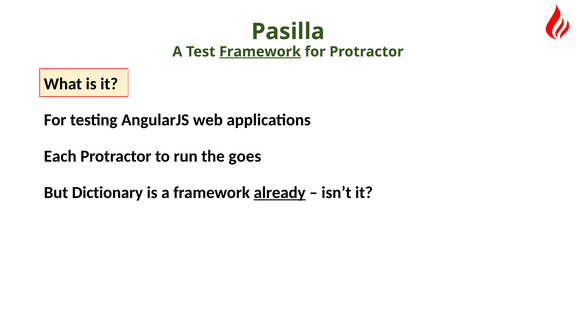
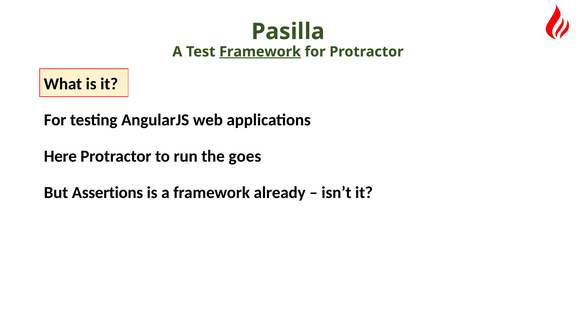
Each: Each -> Here (60, 156)
Dictionary: Dictionary -> Assertions (108, 192)
already underline: present -> none (280, 192)
